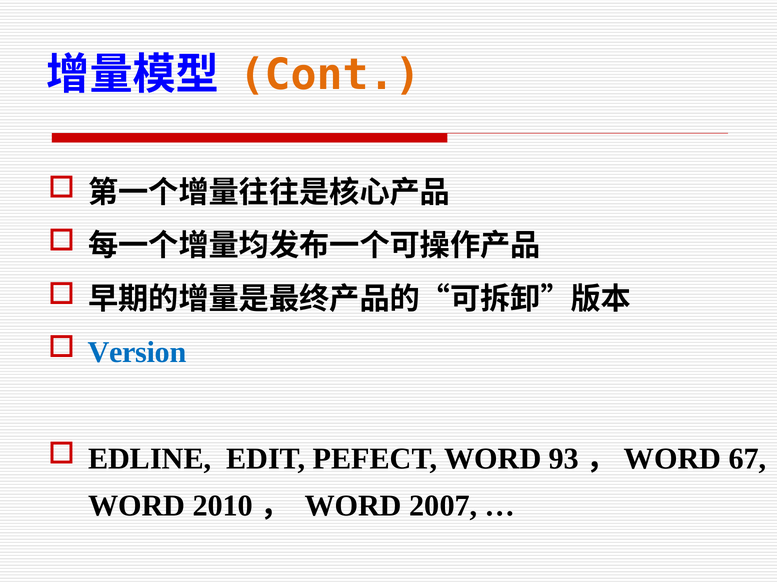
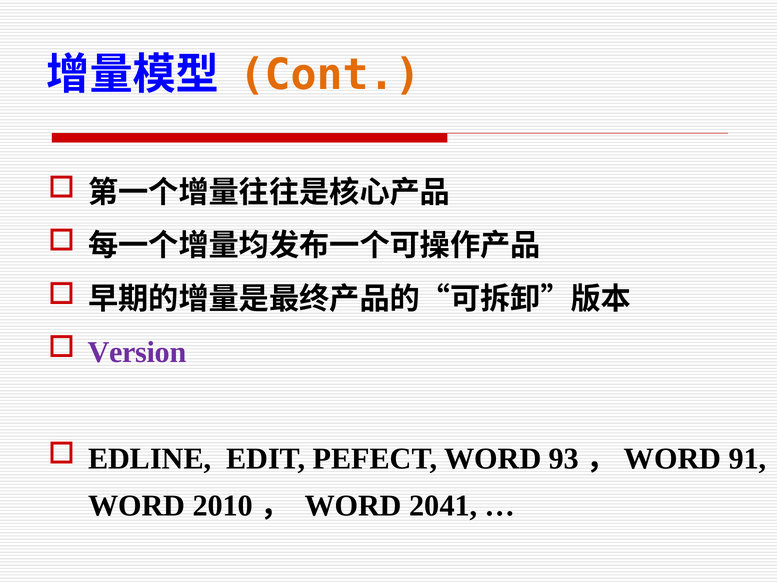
Version colour: blue -> purple (137, 352)
67: 67 -> 91 (748, 458)
2007: 2007 -> 2041 (443, 506)
